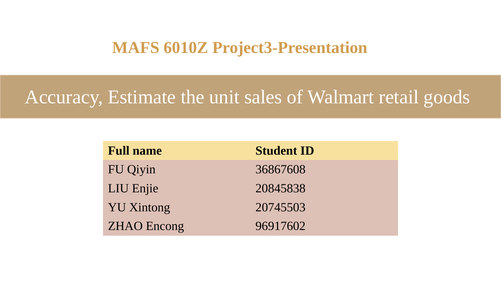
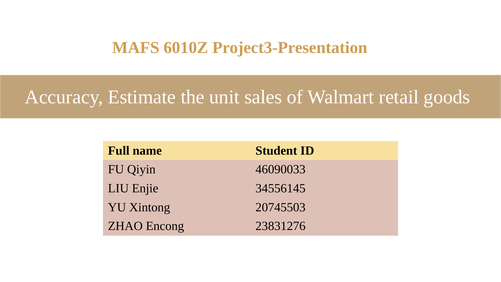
36867608: 36867608 -> 46090033 (281, 169)
20845838: 20845838 -> 34556145 (281, 188)
96917602: 96917602 -> 23831276 (281, 226)
